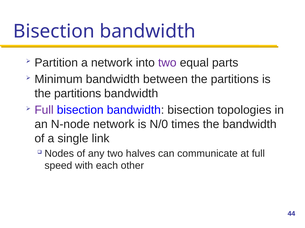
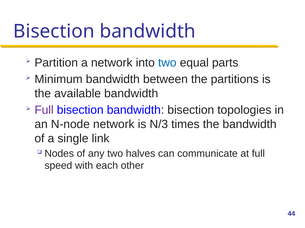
two colour: purple -> blue (167, 63)
partitions: partitions -> available (78, 94)
N/0: N/0 -> N/3 (159, 125)
